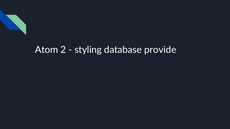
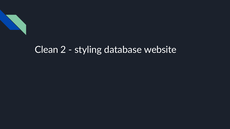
Atom: Atom -> Clean (47, 50)
provide: provide -> website (160, 50)
